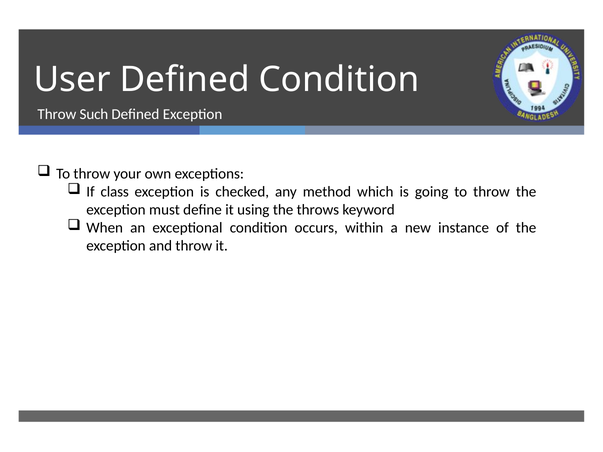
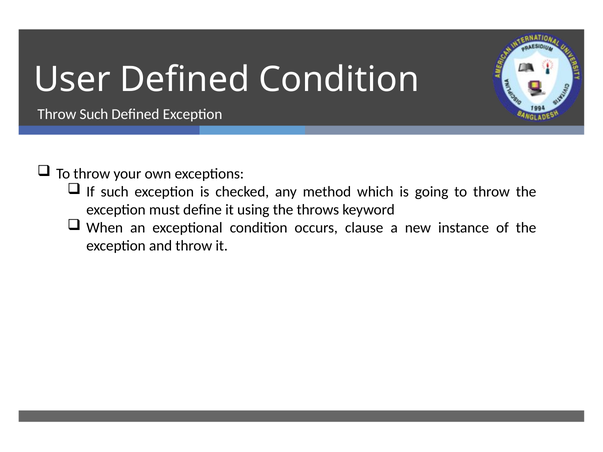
If class: class -> such (115, 192)
within: within -> clause (364, 228)
